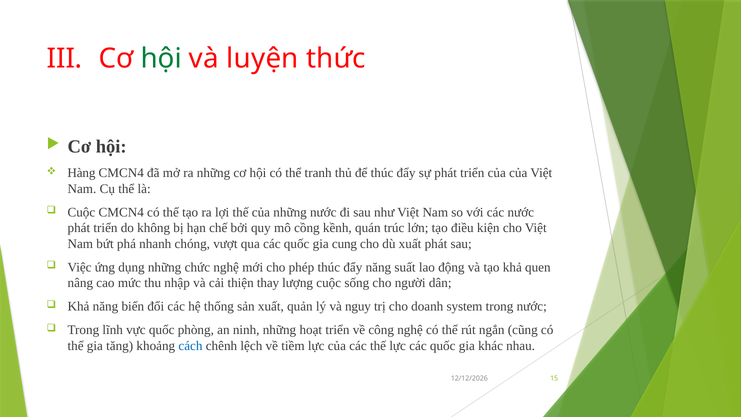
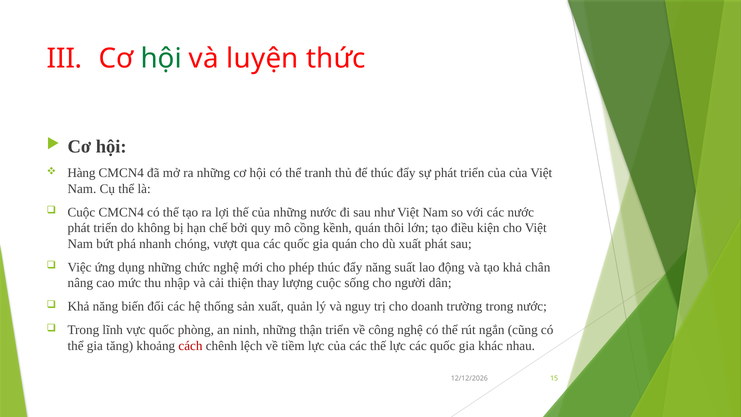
trúc: trúc -> thôi (394, 228)
gia cung: cung -> quán (344, 244)
quen: quen -> chân (538, 267)
system: system -> trường (464, 306)
hoạt: hoạt -> thận (311, 330)
cách colour: blue -> red (190, 346)
